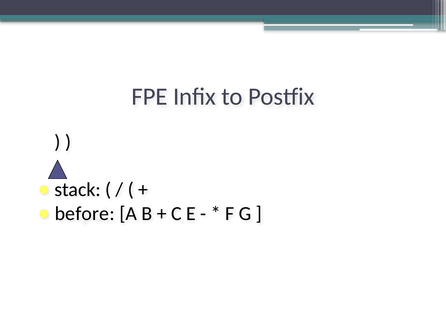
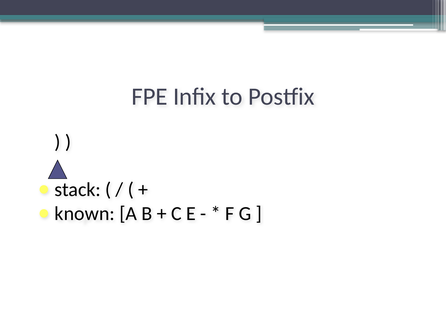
before: before -> known (85, 213)
